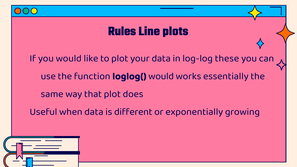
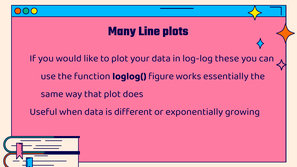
Rules: Rules -> Many (122, 31)
loglog( would: would -> figure (161, 76)
